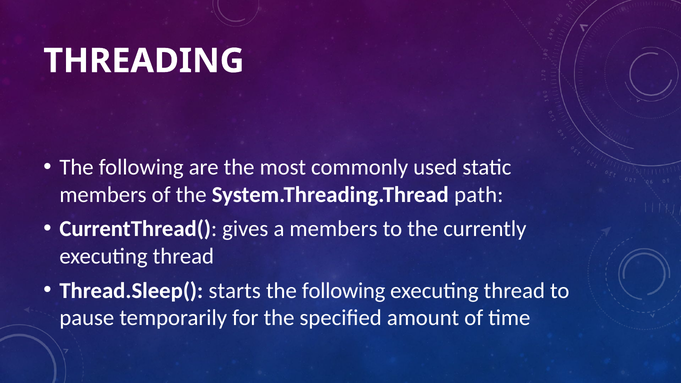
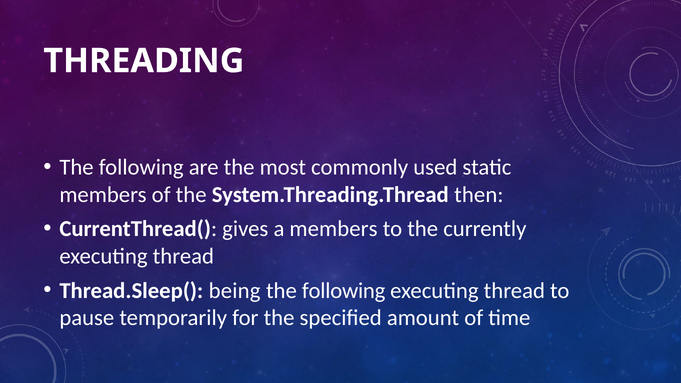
path: path -> then (479, 195)
starts: starts -> being (235, 291)
